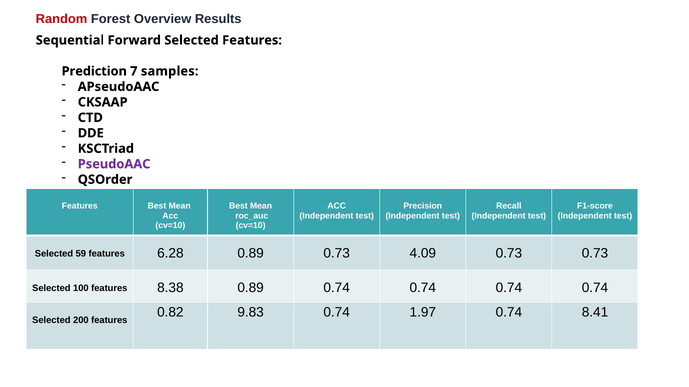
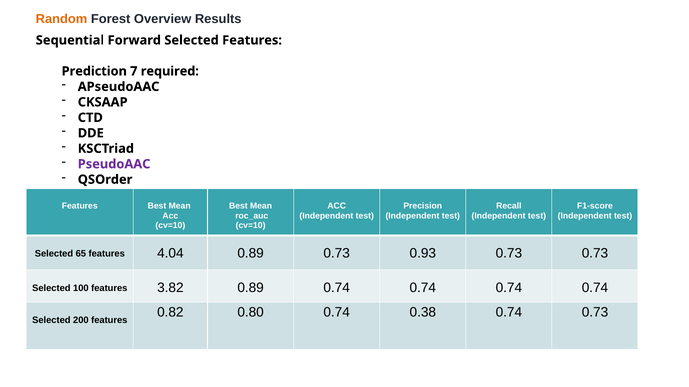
Random colour: red -> orange (62, 19)
samples: samples -> required (170, 71)
59: 59 -> 65 (81, 254)
6.28: 6.28 -> 4.04 (170, 254)
4.09: 4.09 -> 0.93 (423, 254)
8.38: 8.38 -> 3.82 (170, 288)
9.83: 9.83 -> 0.80 (251, 313)
1.97: 1.97 -> 0.38 (423, 313)
0.74 8.41: 8.41 -> 0.73 (595, 313)
